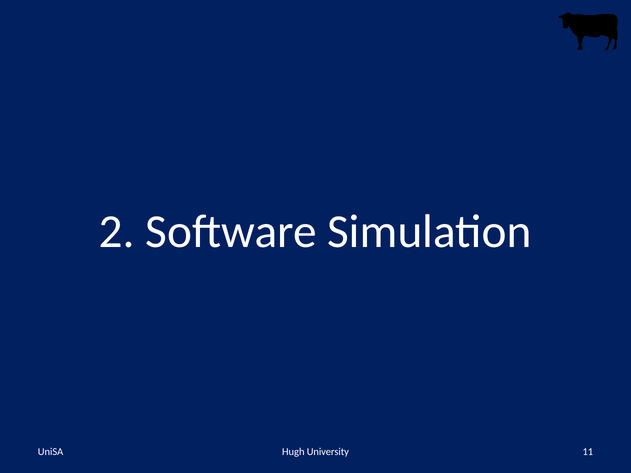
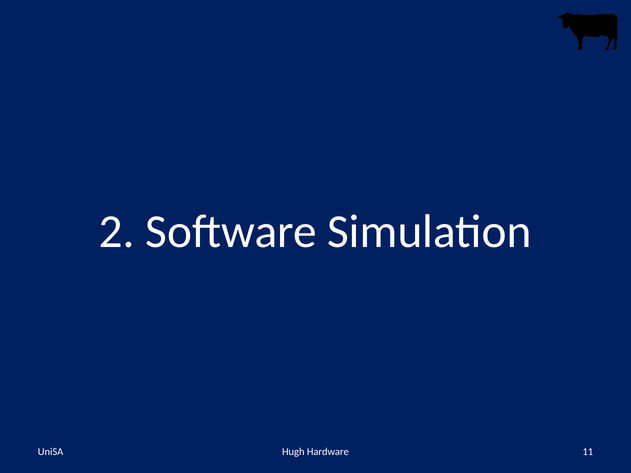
University: University -> Hardware (328, 452)
